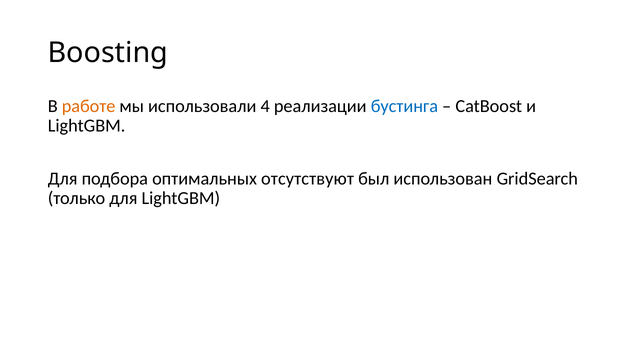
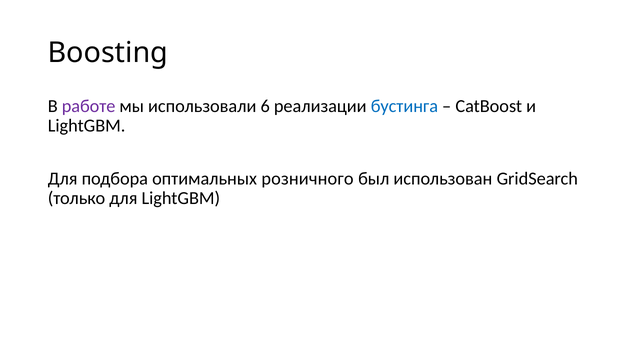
работе colour: orange -> purple (89, 106)
4: 4 -> 6 (265, 106)
отсутствуют: отсутствуют -> розничного (307, 178)
